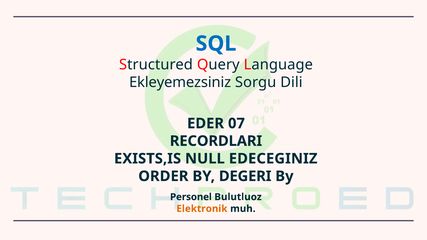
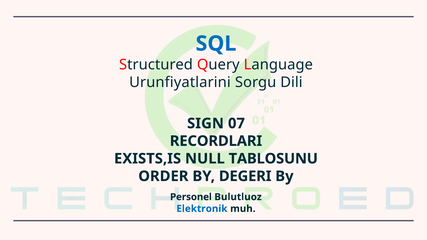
Ekleyemezsiniz: Ekleyemezsiniz -> Urunfiyatlarini (180, 82)
EDER: EDER -> SIGN (205, 124)
EDECEGINIZ: EDECEGINIZ -> TABLOSUNU (273, 159)
Elektronik colour: orange -> blue (202, 209)
